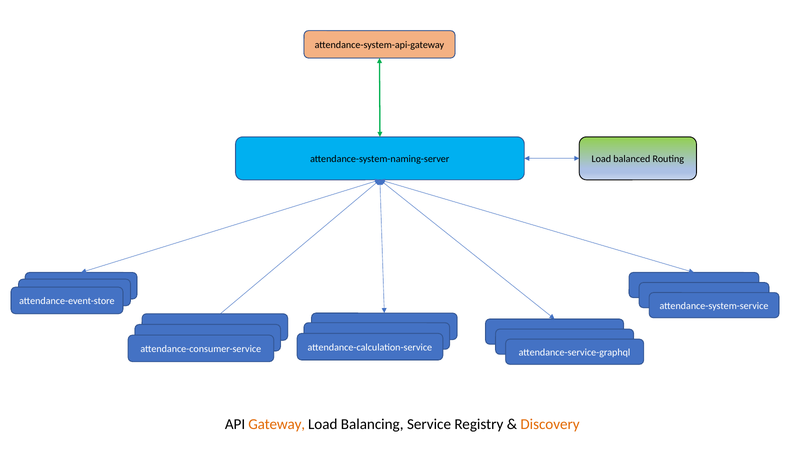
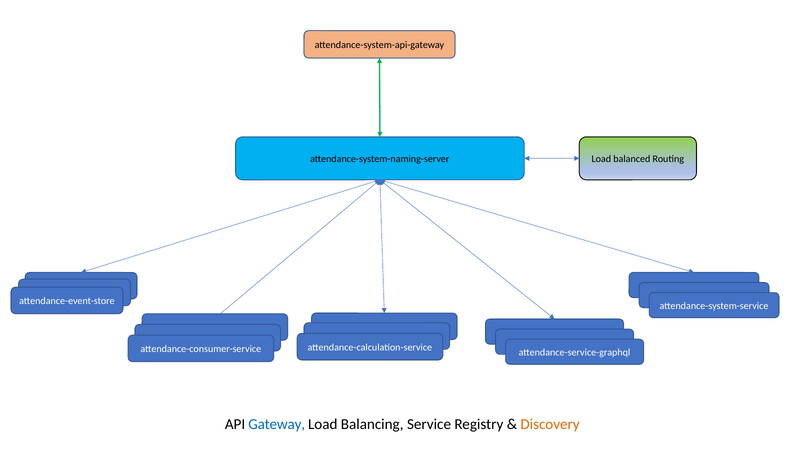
Gateway colour: orange -> blue (277, 424)
